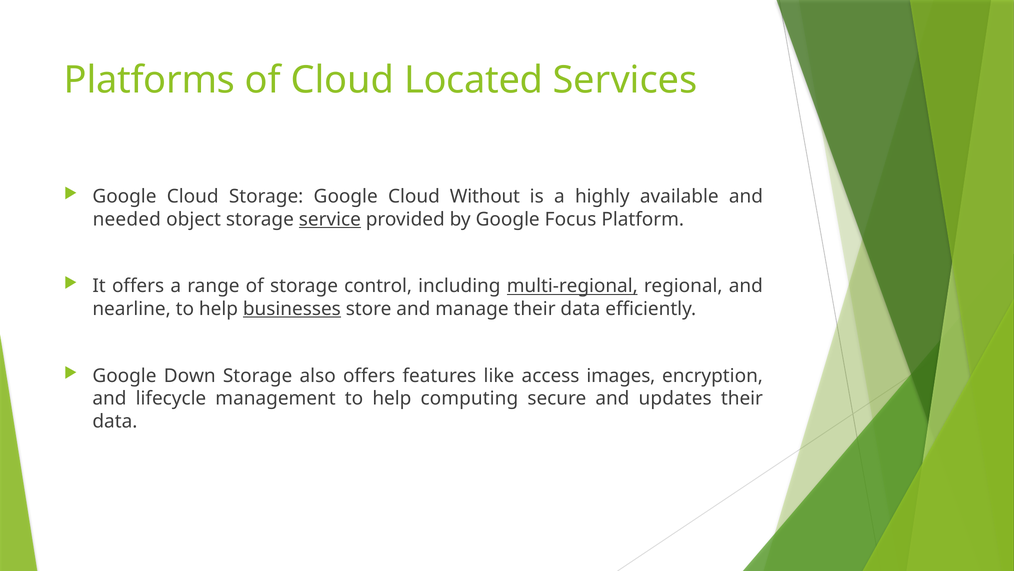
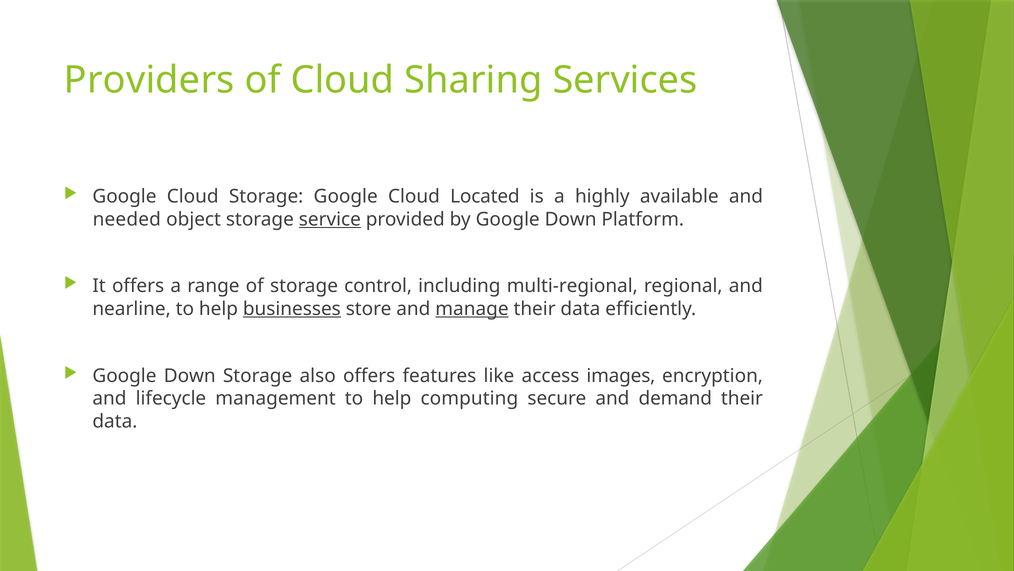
Platforms: Platforms -> Providers (149, 80)
Located: Located -> Sharing (473, 80)
Without: Without -> Located (485, 196)
by Google Focus: Focus -> Down (571, 219)
multi-regional underline: present -> none (572, 286)
manage underline: none -> present (472, 309)
updates: updates -> demand (675, 398)
